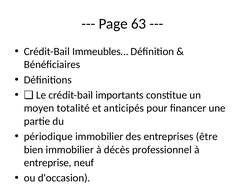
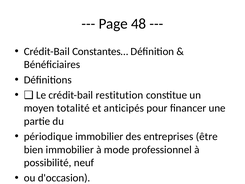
63: 63 -> 48 (139, 24)
Immeubles…: Immeubles… -> Constantes… (100, 51)
crédit-bail importants: importants -> restitution (119, 95)
à décès: décès -> mode (117, 149)
entreprise: entreprise -> possibilité (48, 162)
